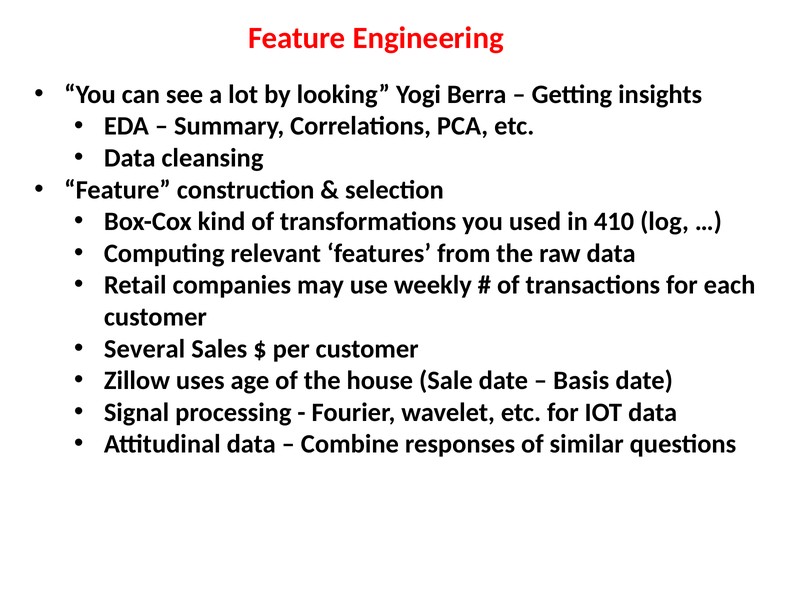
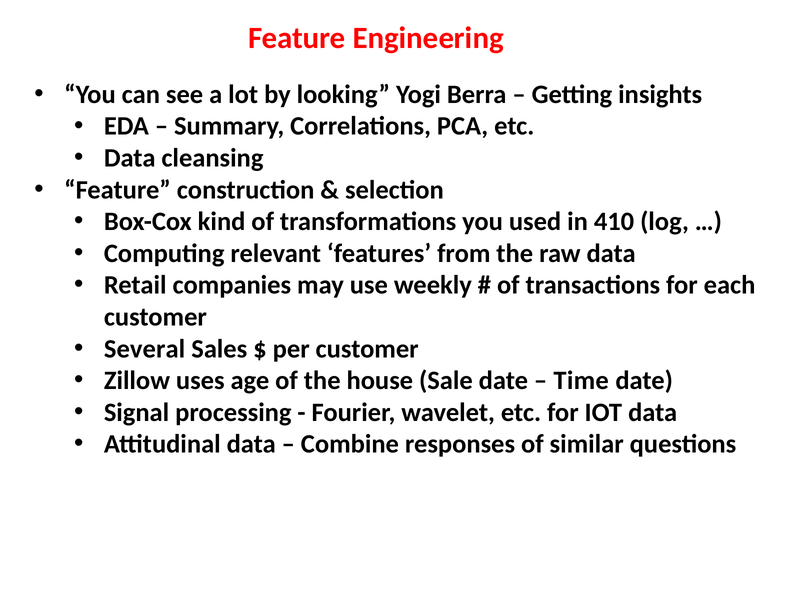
Basis: Basis -> Time (581, 381)
